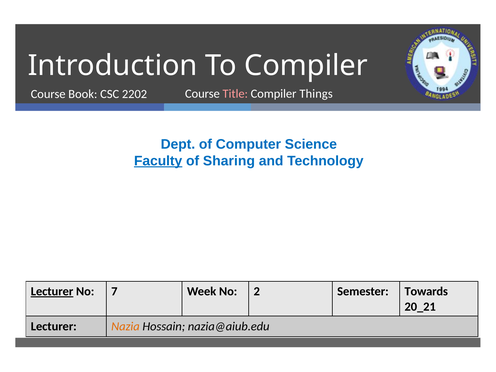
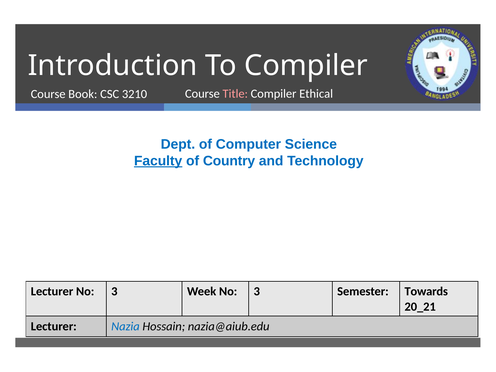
Things: Things -> Ethical (316, 94)
2202: 2202 -> 3210 (135, 94)
Sharing: Sharing -> Country (229, 161)
Lecturer underline: present -> none (52, 292)
7: 7 -> 3 (114, 292)
Week No 2: 2 -> 3 (257, 292)
Nazia colour: orange -> blue (125, 326)
